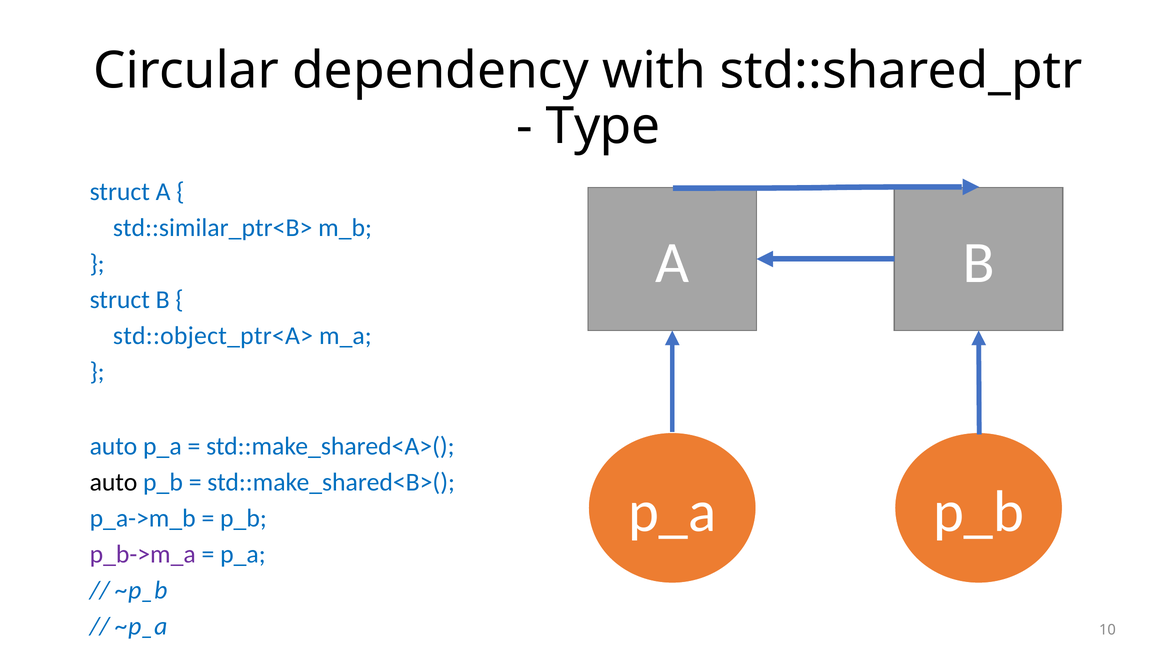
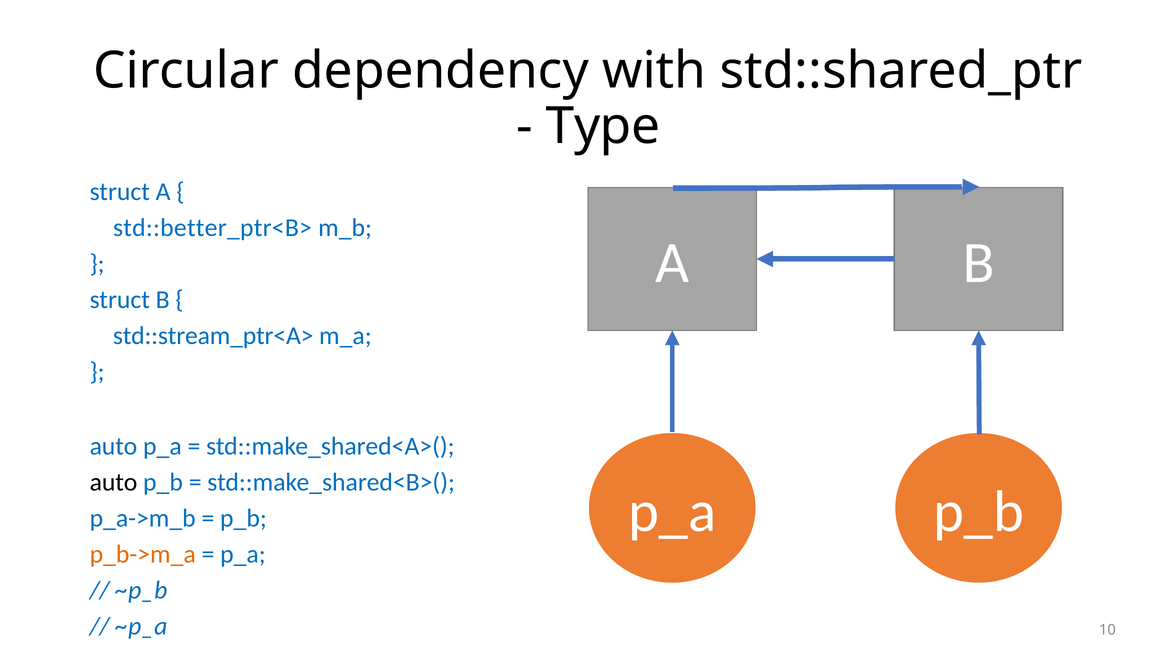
std::similar_ptr<B>: std::similar_ptr<B> -> std::better_ptr<B> (212, 228)
std::object_ptr<A>: std::object_ptr<A> -> std::stream_ptr<A> (213, 336)
p_b->m_a colour: purple -> orange (143, 555)
